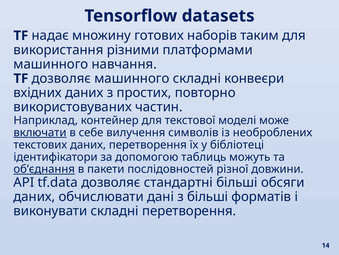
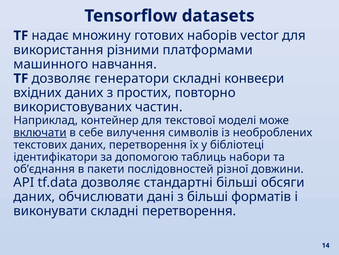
таким: таким -> vector (260, 36)
дозволяє машинного: машинного -> генератори (132, 78)
можуть: можуть -> набори (250, 157)
об’єднання underline: present -> none (44, 169)
